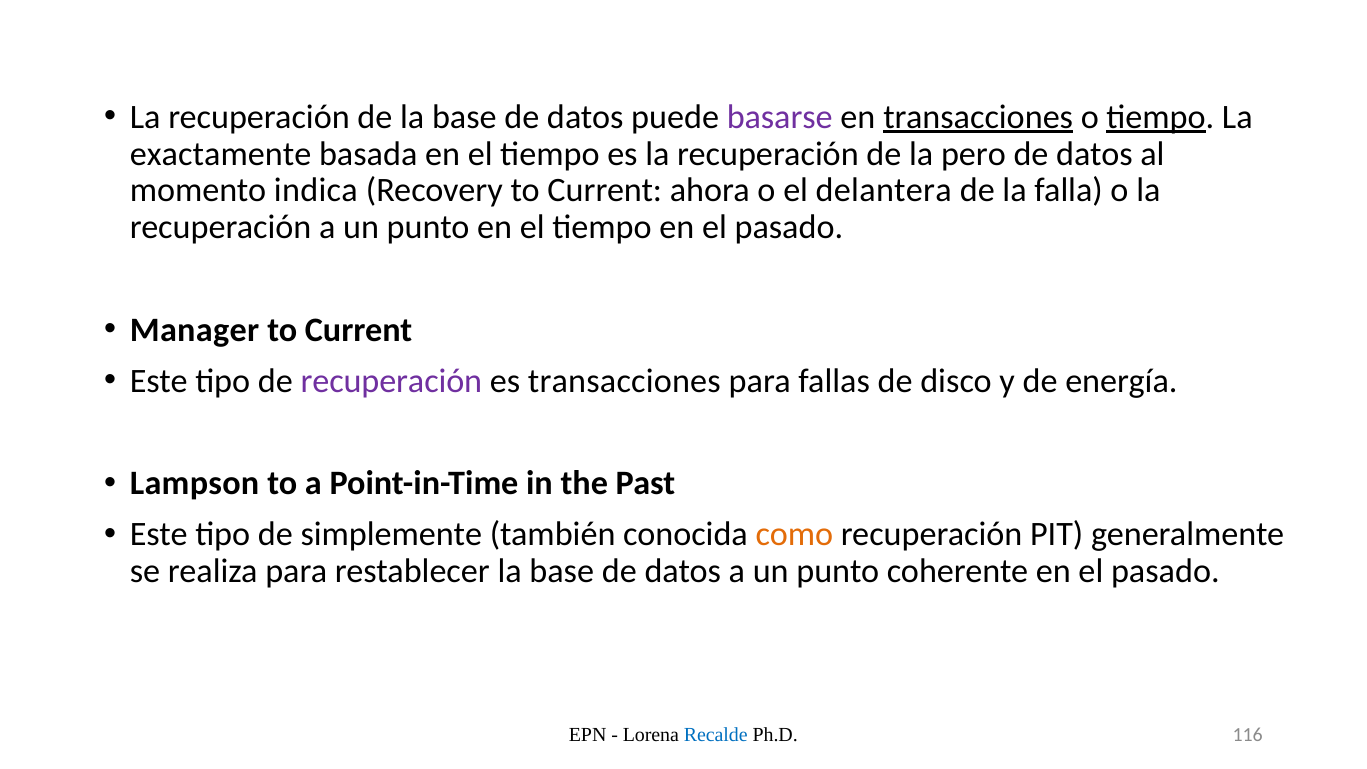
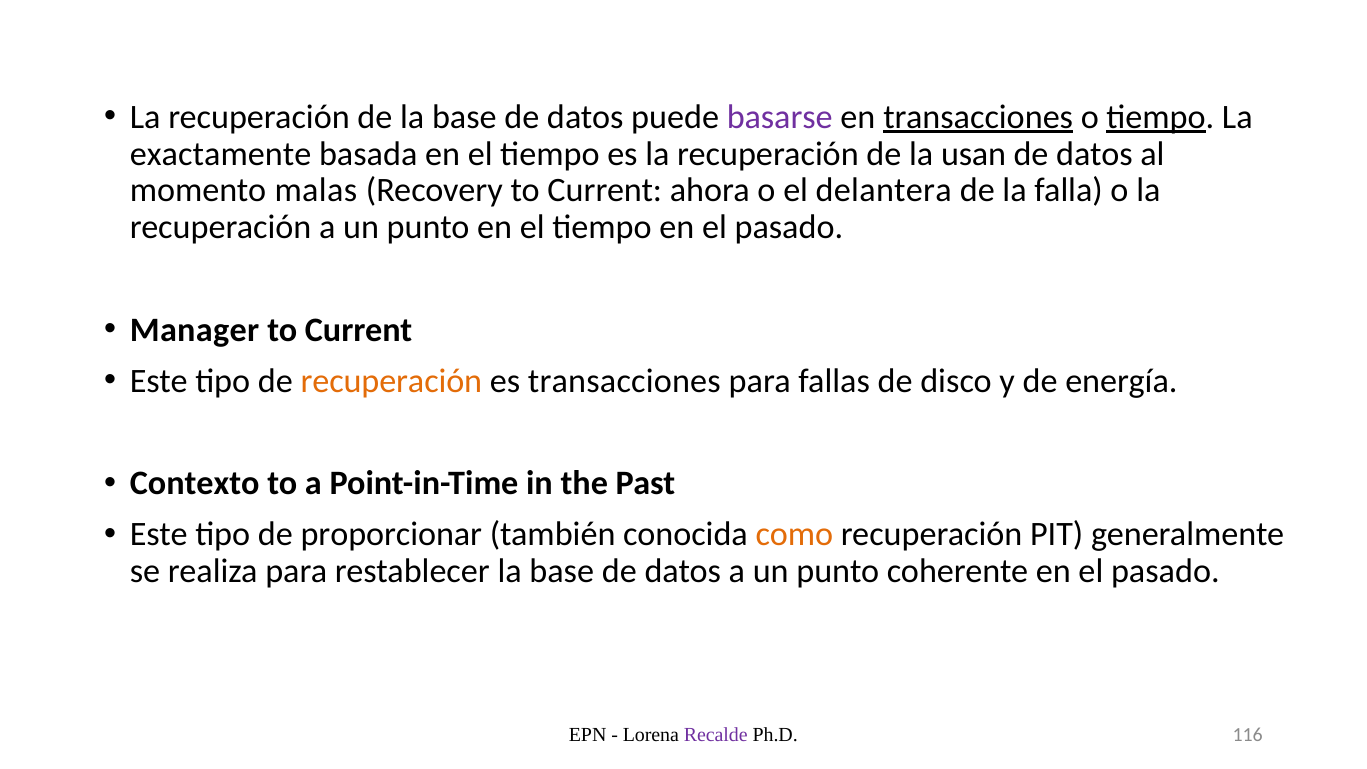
pero: pero -> usan (974, 154)
indica: indica -> malas (316, 191)
recuperación colour: purple -> orange (391, 381)
Lampson: Lampson -> Contexto (195, 483)
simplemente: simplemente -> proporcionar (391, 534)
Recalde colour: blue -> purple (716, 734)
